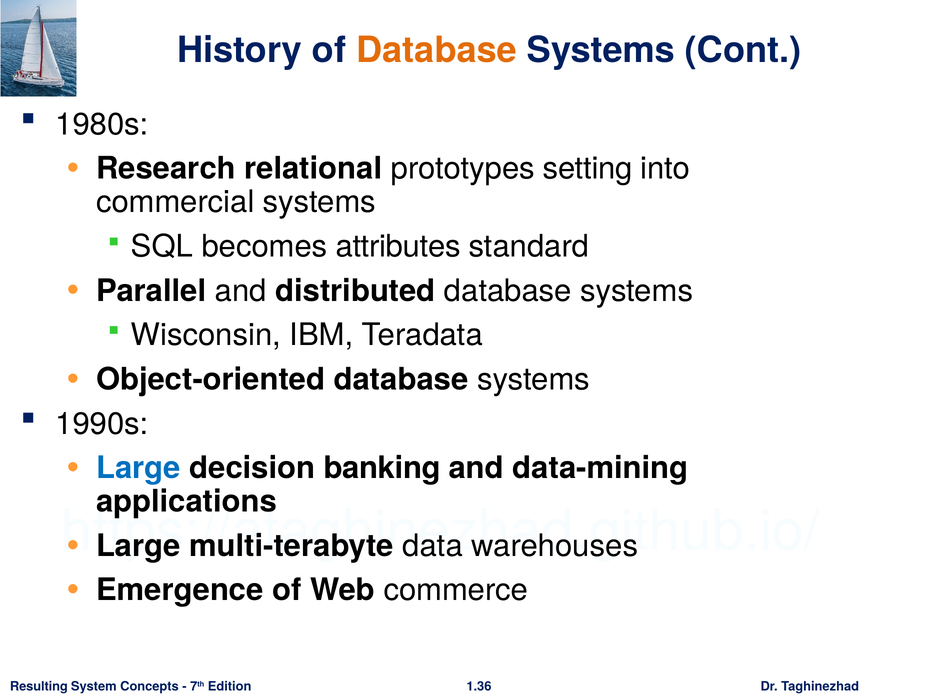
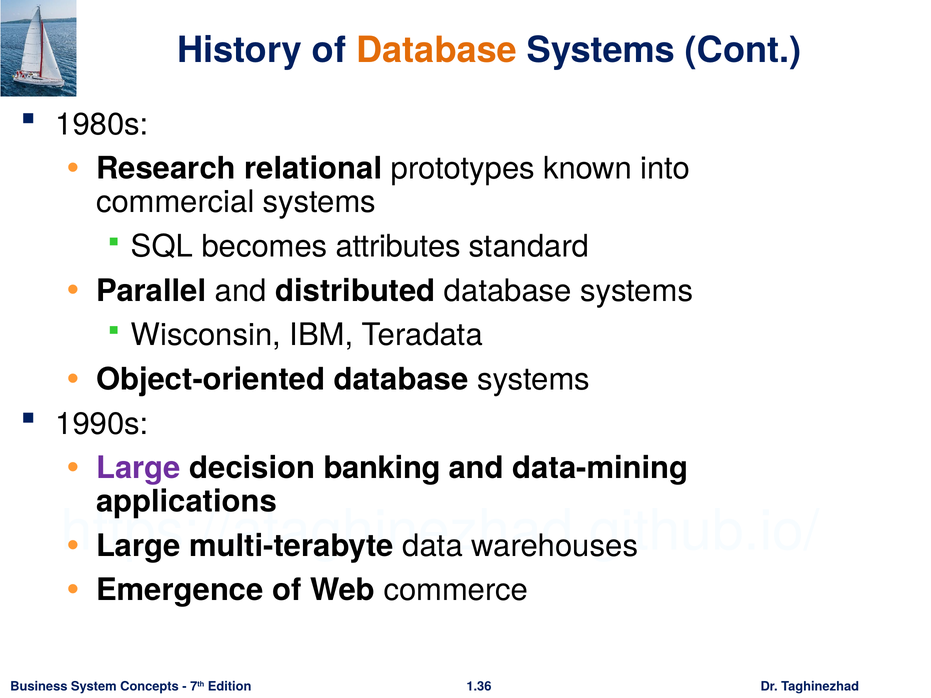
setting: setting -> known (588, 169)
Large colour: blue -> purple (138, 468)
Resulting: Resulting -> Business (39, 687)
